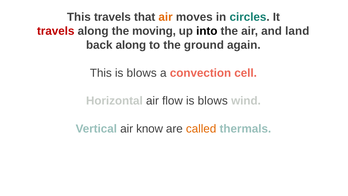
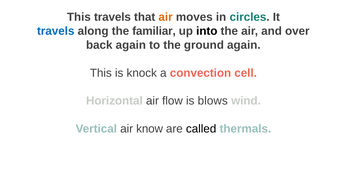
travels colour: red -> blue (56, 31)
moving: moving -> familiar (154, 31)
land: land -> over (297, 31)
back along: along -> again (131, 45)
This is blows: blows -> knock (142, 73)
called colour: orange -> black (201, 129)
